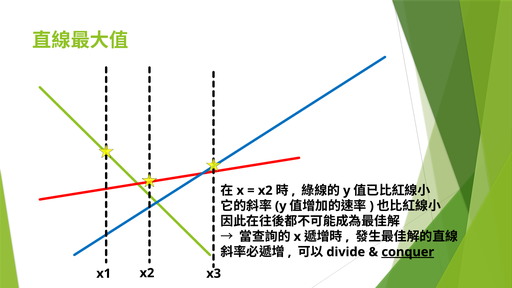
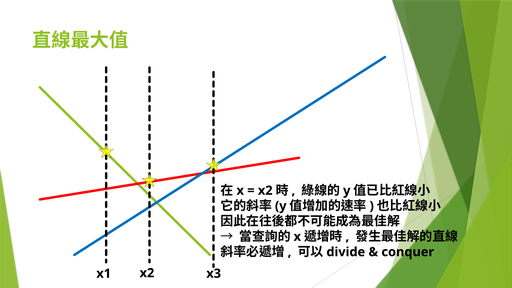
conquer underline: present -> none (408, 252)
